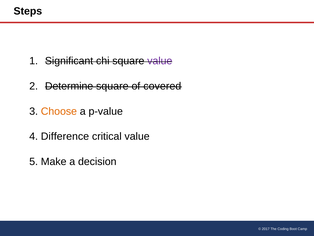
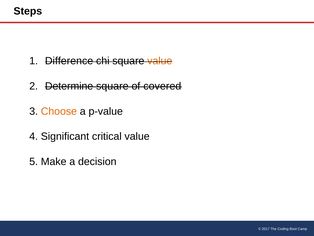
Significant: Significant -> Difference (69, 61)
value colour: purple -> orange (160, 61)
Difference: Difference -> Significant (65, 136)
